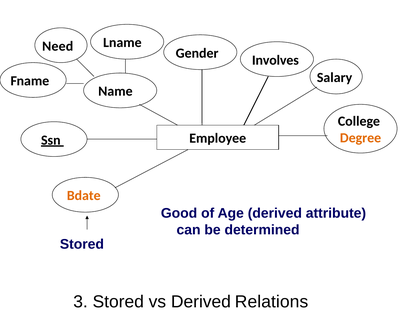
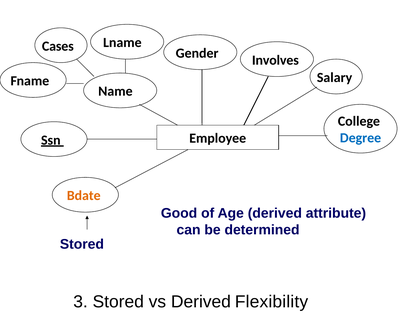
Need: Need -> Cases (58, 46)
Degree colour: orange -> blue (361, 138)
Relations: Relations -> Flexibility (271, 302)
